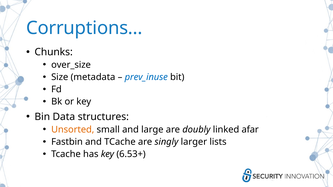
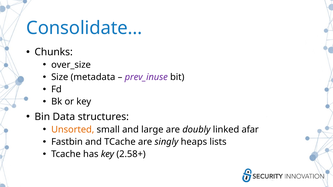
Corruptions…: Corruptions… -> Consolidate… (84, 28)
prev_inuse colour: blue -> purple (146, 77)
larger: larger -> heaps (194, 142)
6.53+: 6.53+ -> 2.58+ (131, 154)
